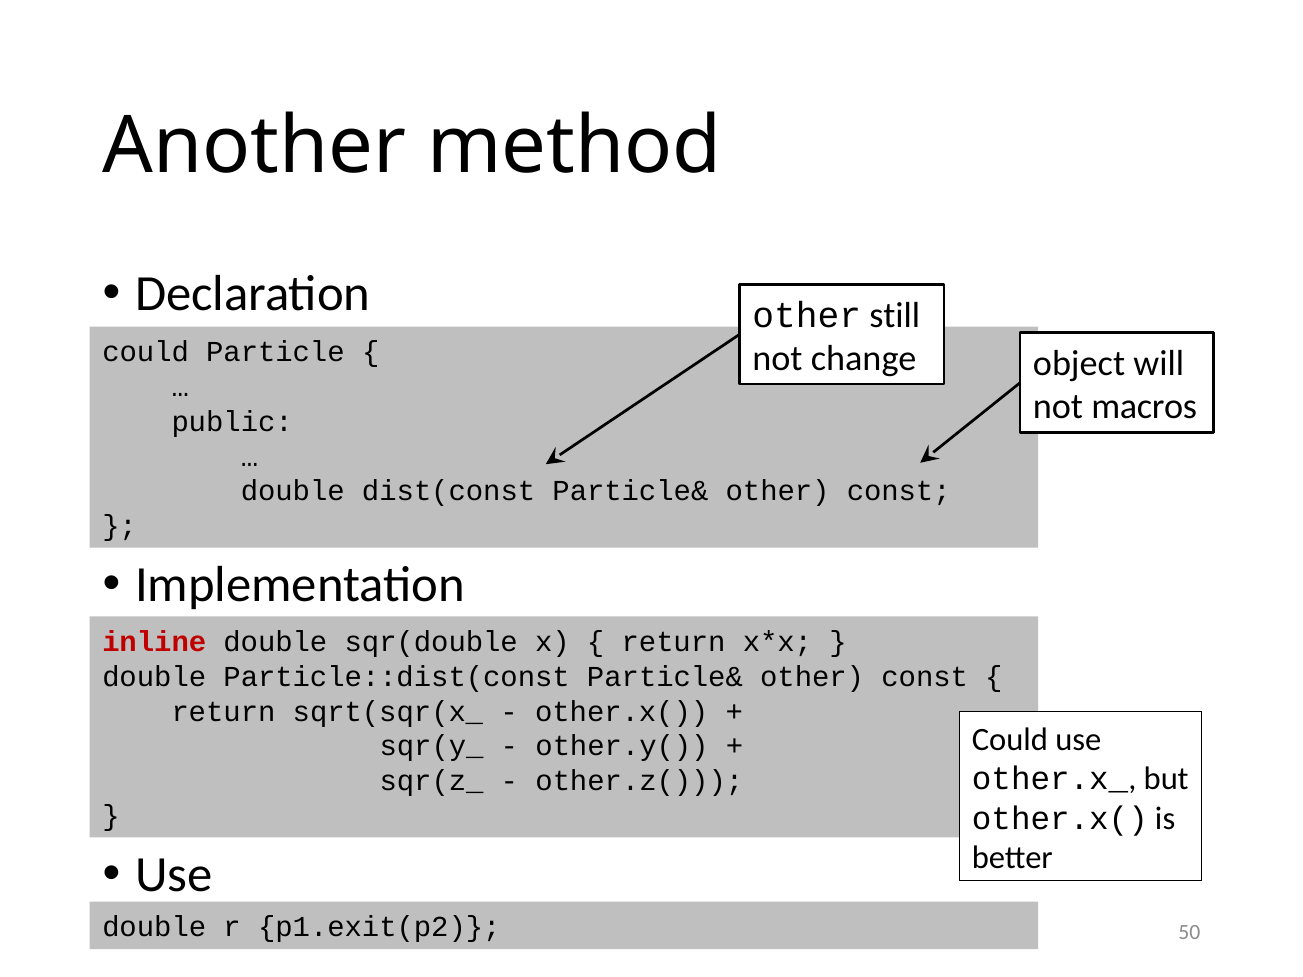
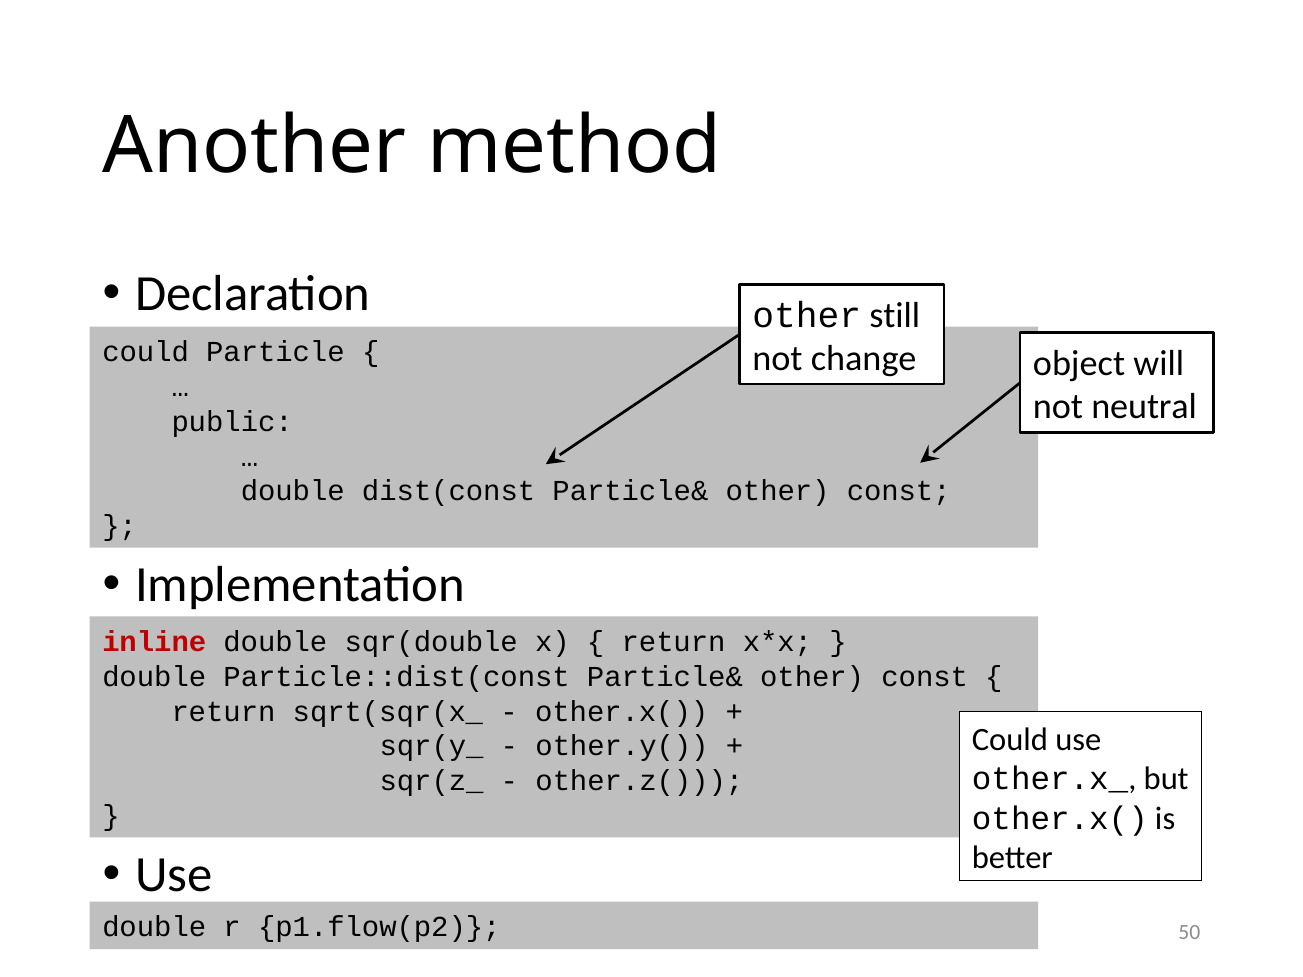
macros: macros -> neutral (1144, 407)
p1.exit(p2: p1.exit(p2 -> p1.flow(p2 (379, 928)
